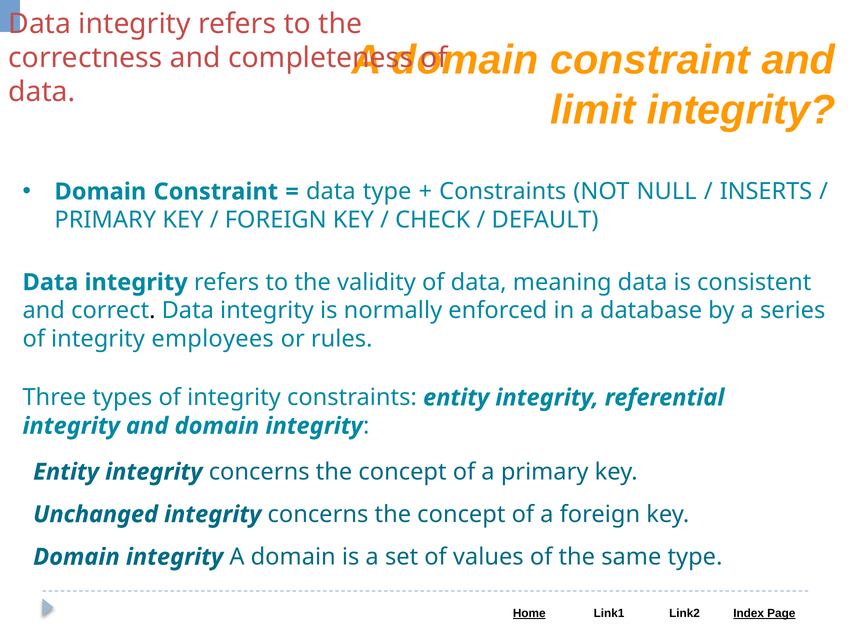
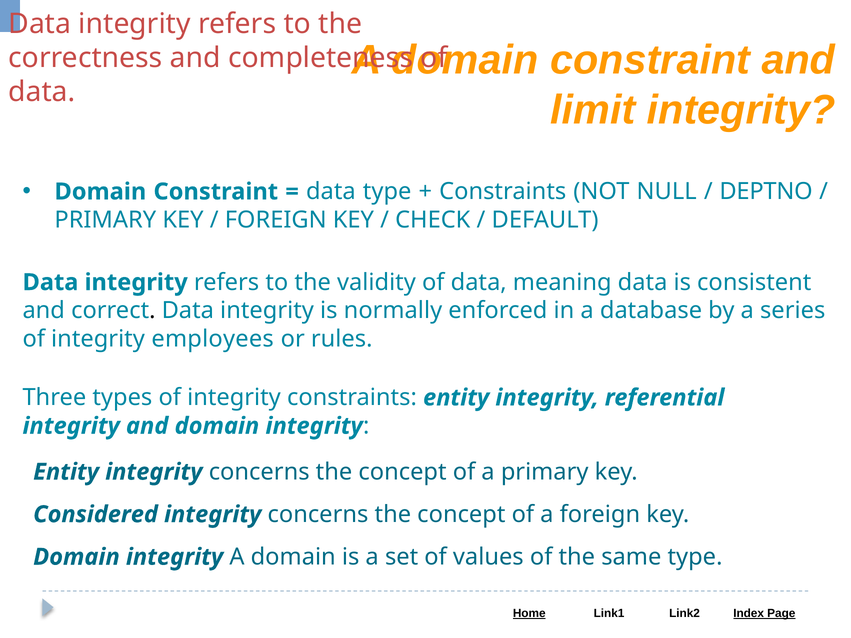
INSERTS: INSERTS -> DEPTNO (766, 192)
Unchanged: Unchanged -> Considered (96, 515)
